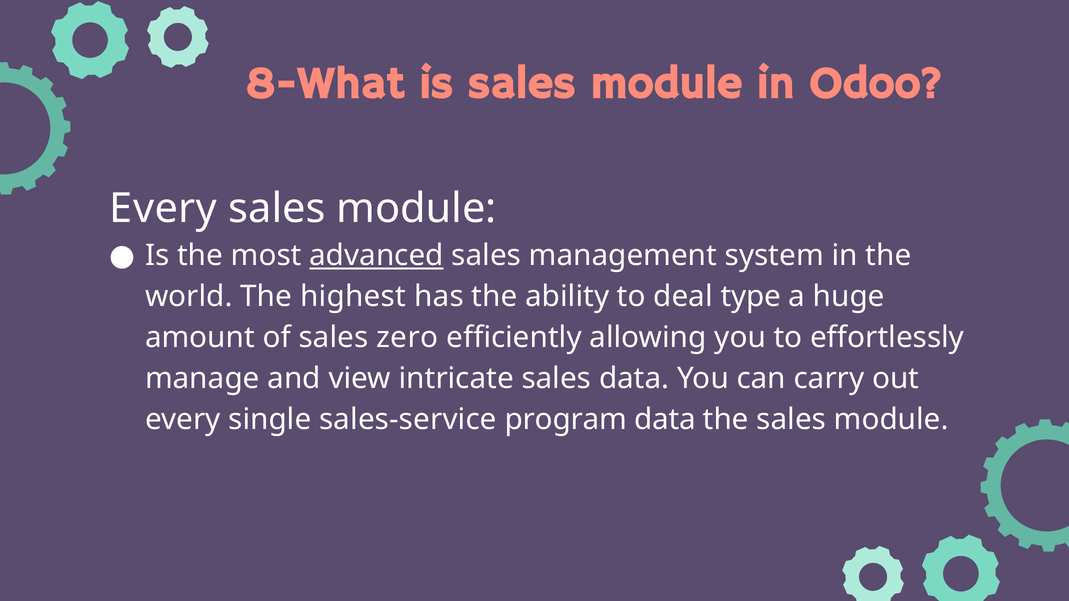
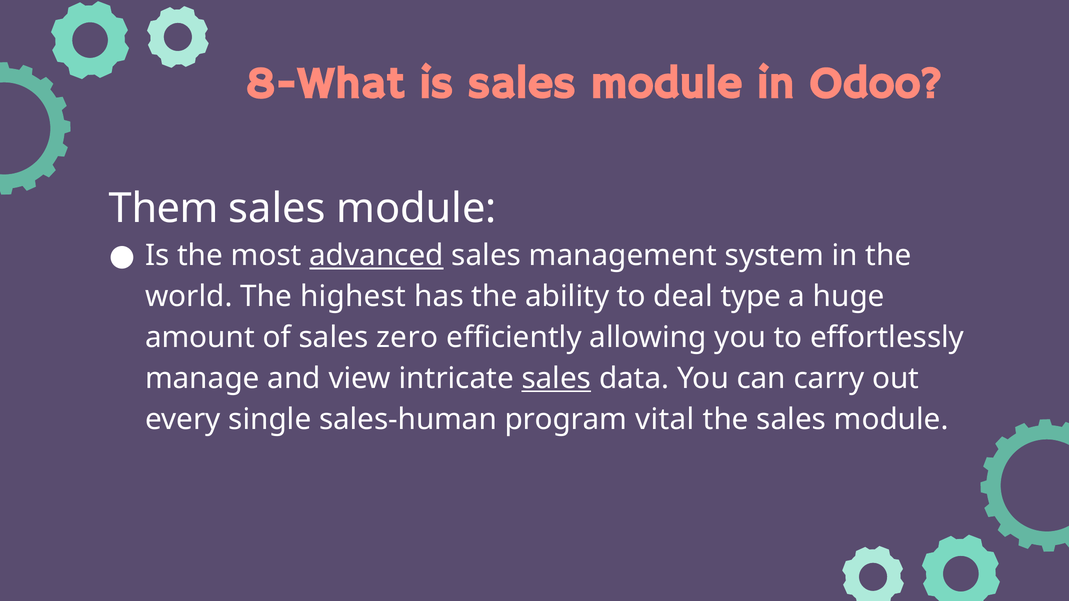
Every: Every -> Them (164, 208)
sales underline: none -> present (556, 379)
sales-service: sales-service -> sales-human (408, 420)
program data: data -> vital (665, 420)
